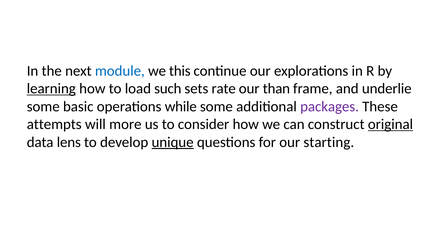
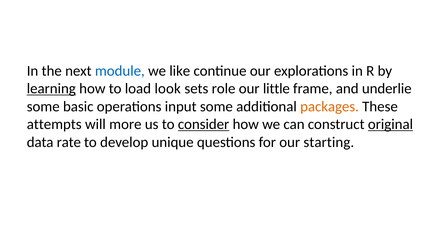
this: this -> like (180, 71)
such: such -> look (168, 89)
rate: rate -> role (224, 89)
than: than -> little (276, 89)
while: while -> input (181, 106)
packages colour: purple -> orange (330, 106)
consider underline: none -> present (204, 124)
lens: lens -> rate (69, 142)
unique underline: present -> none (173, 142)
